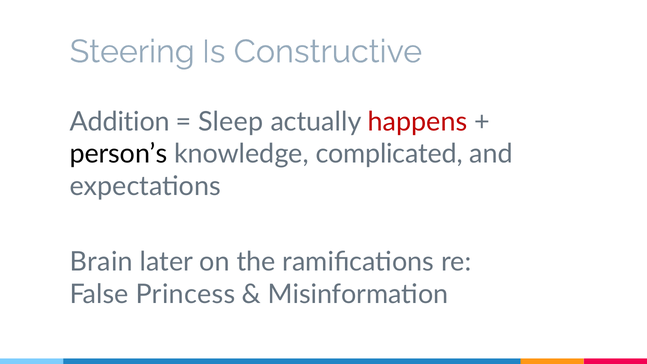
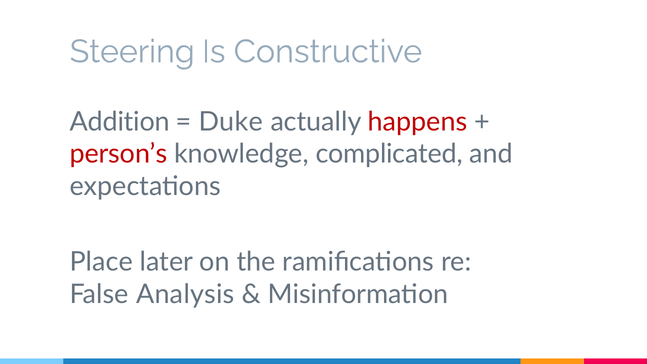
Sleep: Sleep -> Duke (231, 122)
person’s colour: black -> red (118, 154)
Brain: Brain -> Place (101, 262)
Princess: Princess -> Analysis (185, 294)
